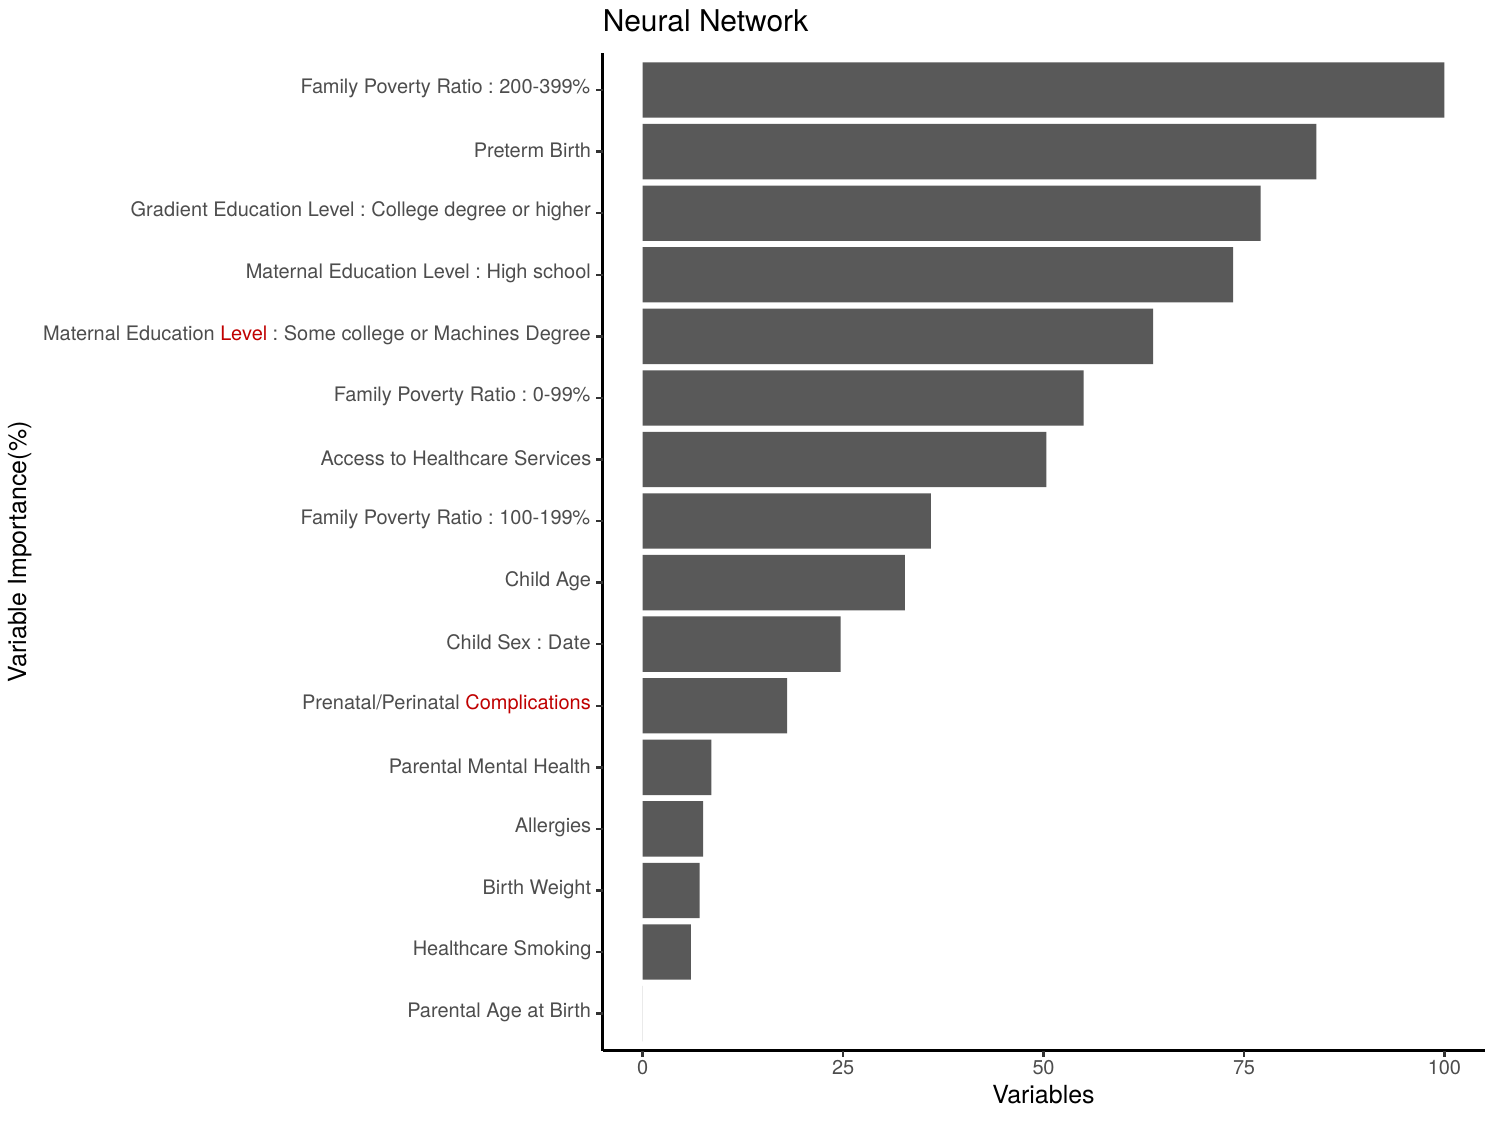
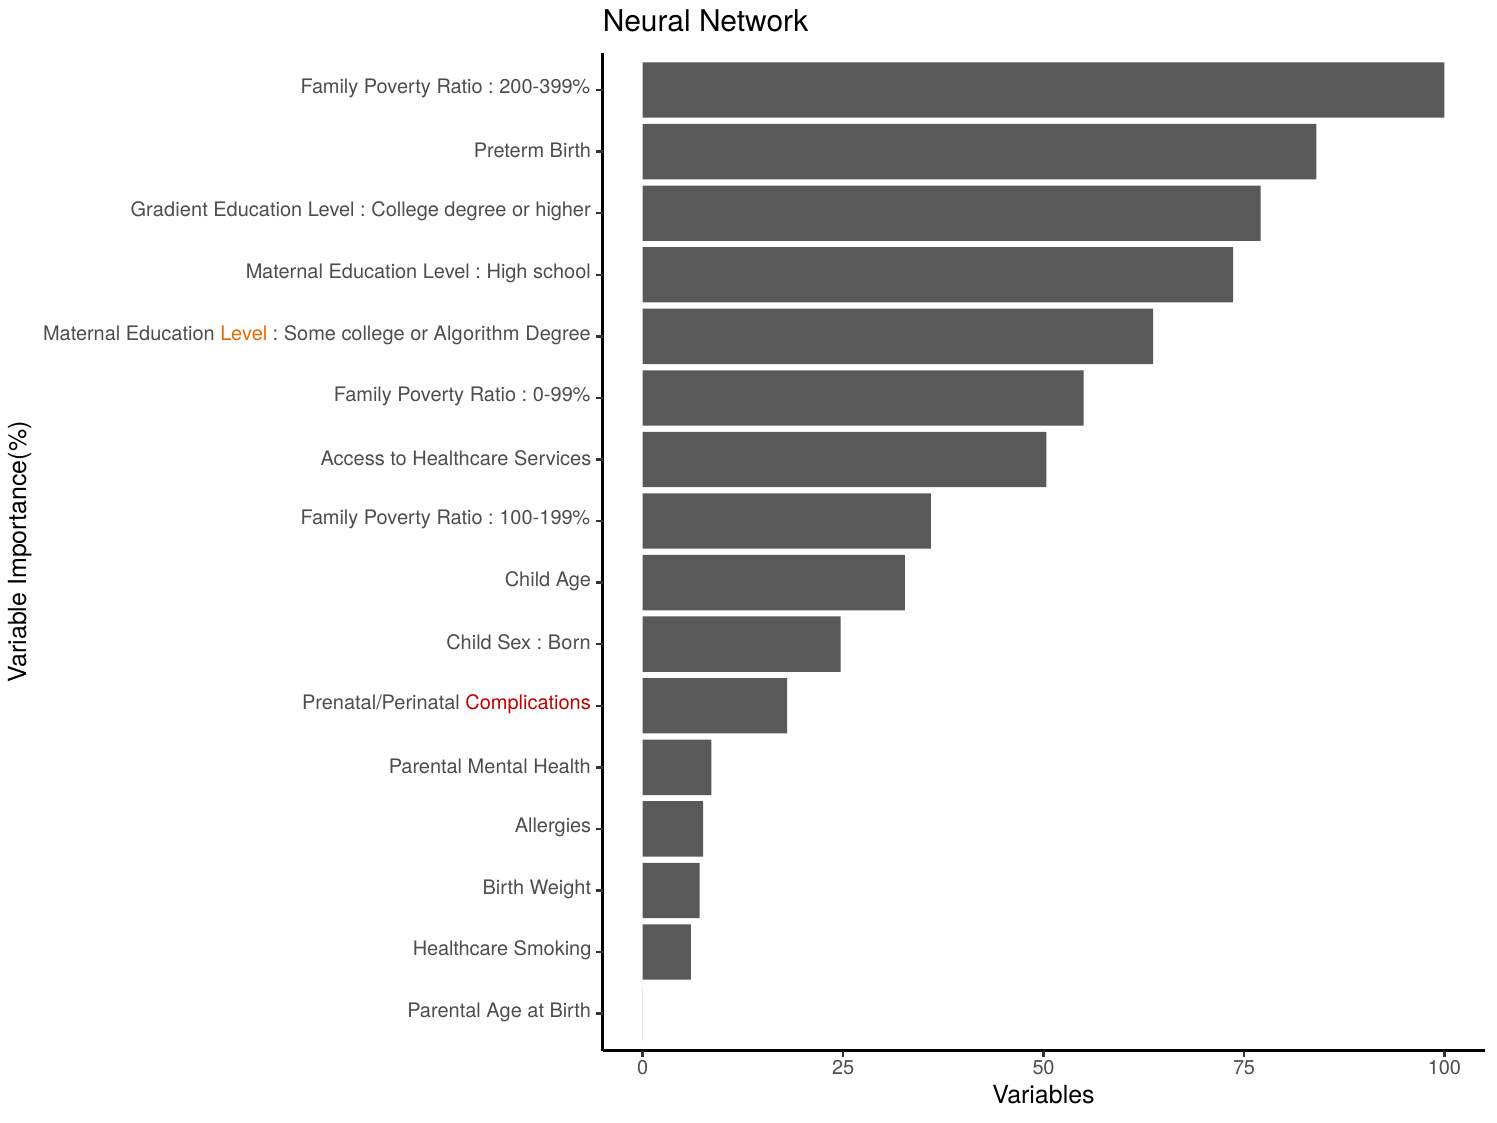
Level colour: red -> orange (244, 333)
Machines: Machines -> Algorithm (477, 333)
Date: Date -> Born (569, 643)
